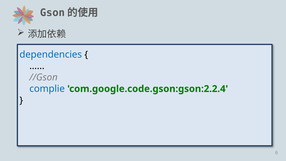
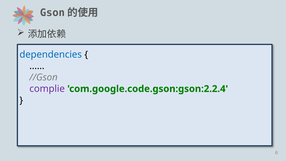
complie colour: blue -> purple (47, 89)
